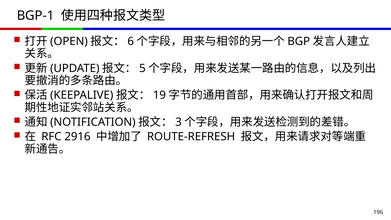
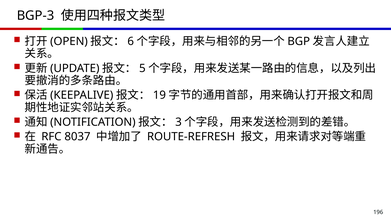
BGP-1: BGP-1 -> BGP-3 (36, 15)
2916: 2916 -> 8037 (77, 137)
